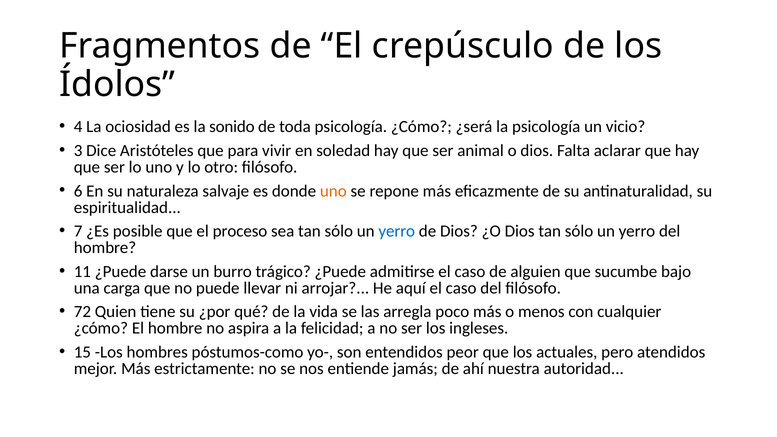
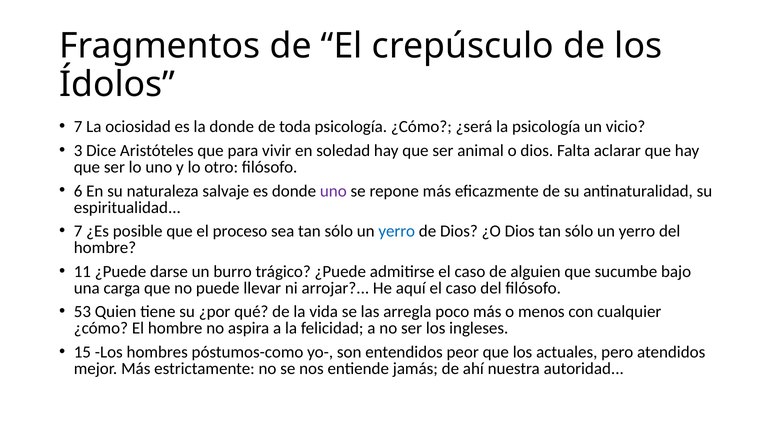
4: 4 -> 7 (78, 127)
la sonido: sonido -> donde (232, 127)
uno colour: orange -> purple (333, 191)
72: 72 -> 53 (82, 312)
